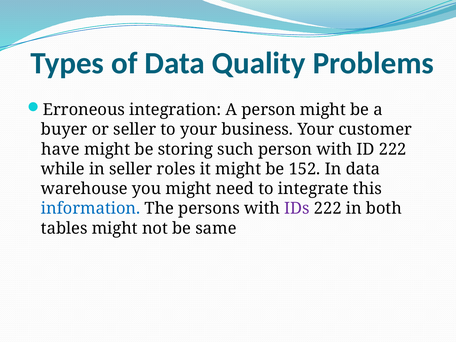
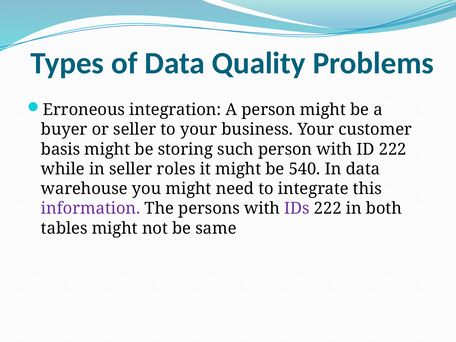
have: have -> basis (61, 149)
152: 152 -> 540 (305, 169)
information colour: blue -> purple (91, 209)
